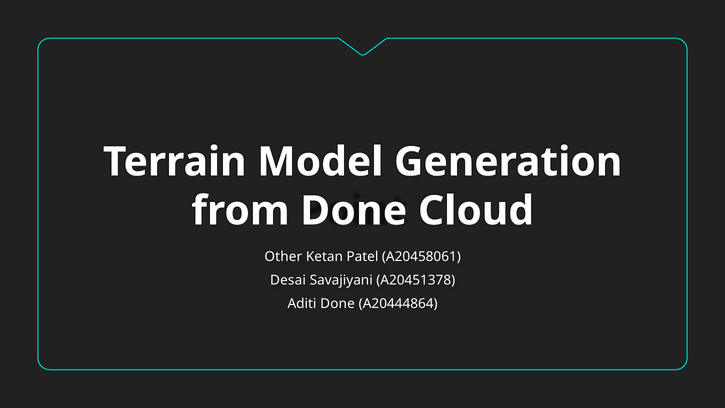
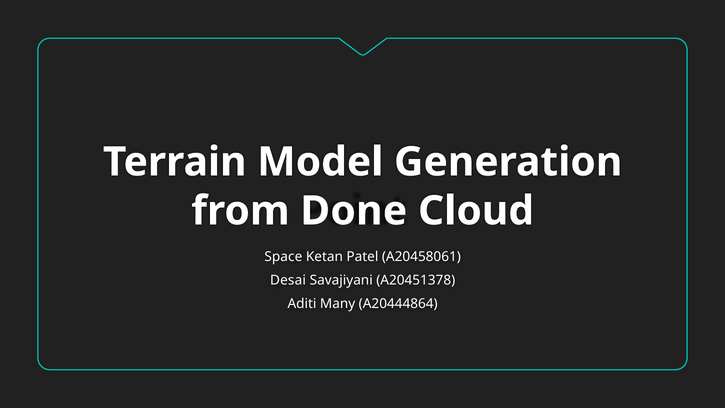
Other: Other -> Space (283, 257)
Aditi Done: Done -> Many (338, 304)
